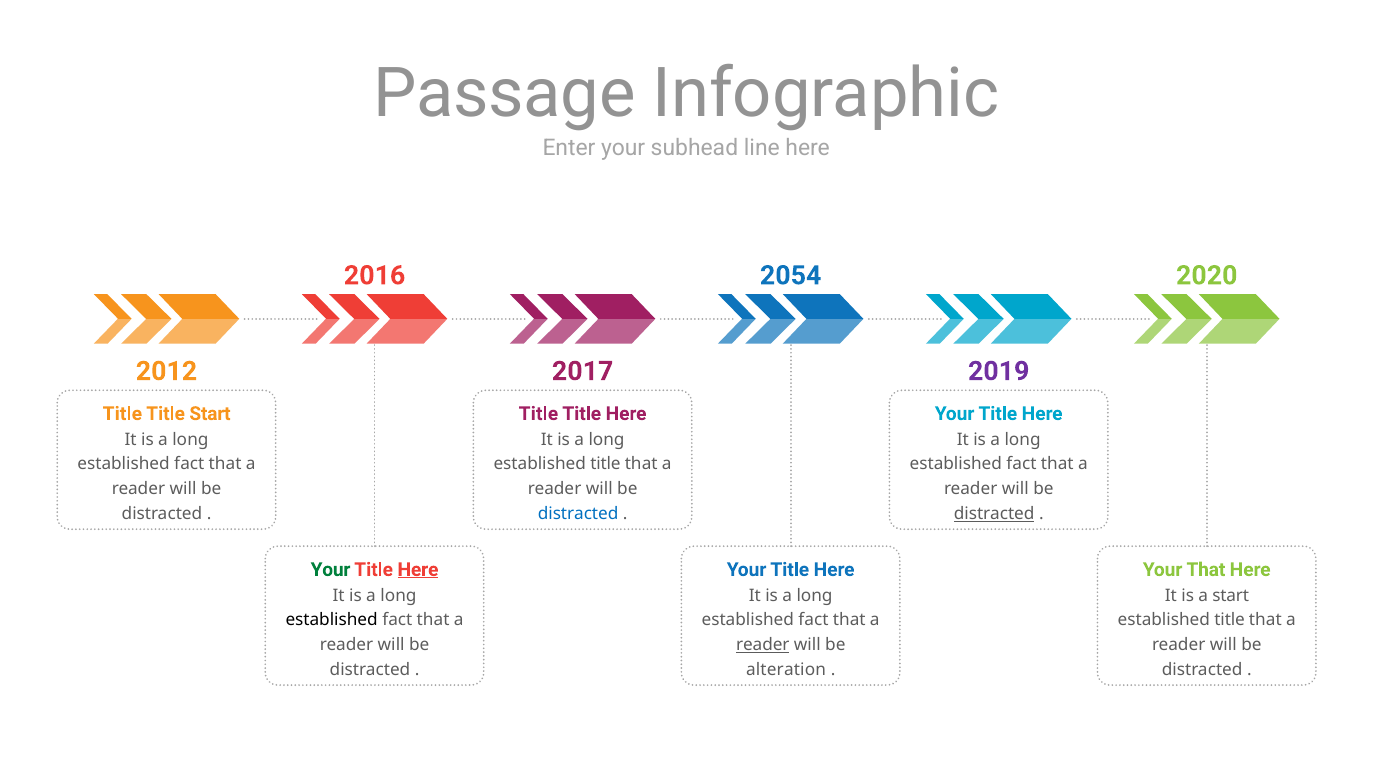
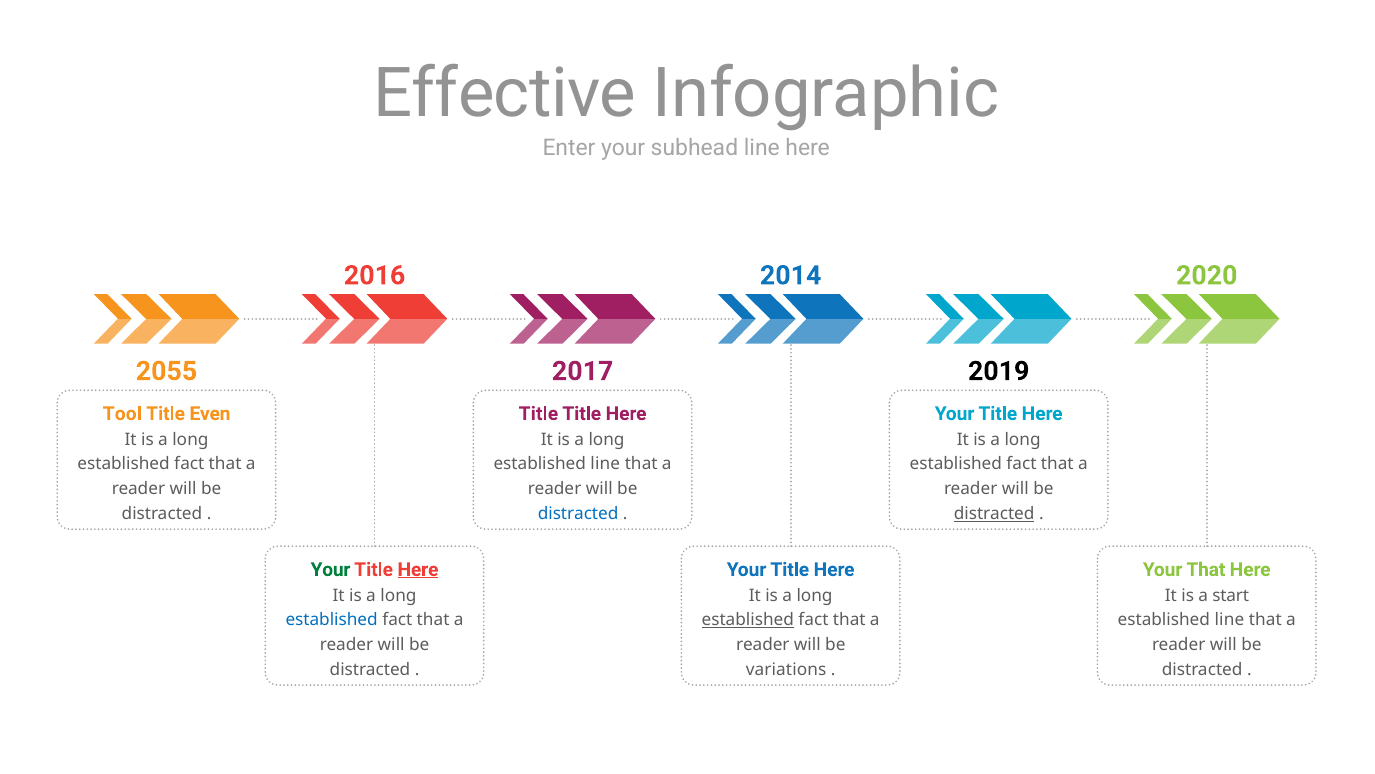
Passage: Passage -> Effective (505, 93)
2054: 2054 -> 2014 (791, 275)
2012: 2012 -> 2055 (166, 371)
2019 colour: purple -> black (999, 371)
Title: Title -> Tool (122, 413)
Title Start: Start -> Even (210, 413)
title: title -> line (605, 464)
established colour: black -> blue (332, 620)
established underline: none -> present (748, 620)
title: title -> line (1229, 620)
reader underline: present -> none (763, 645)
alteration: alteration -> variations (786, 669)
